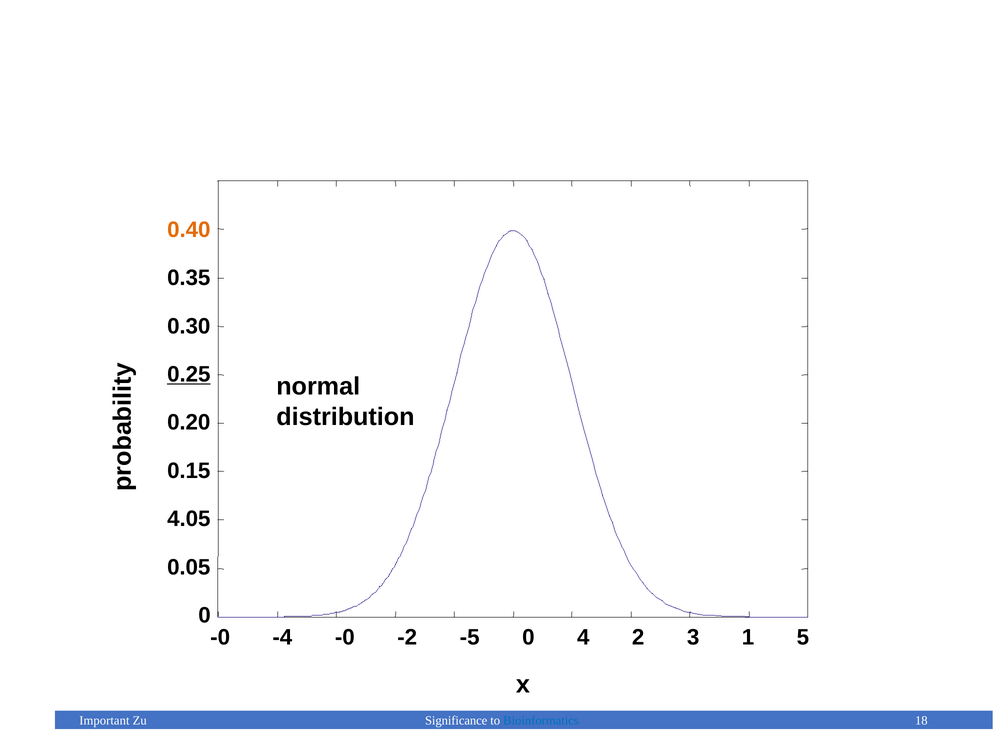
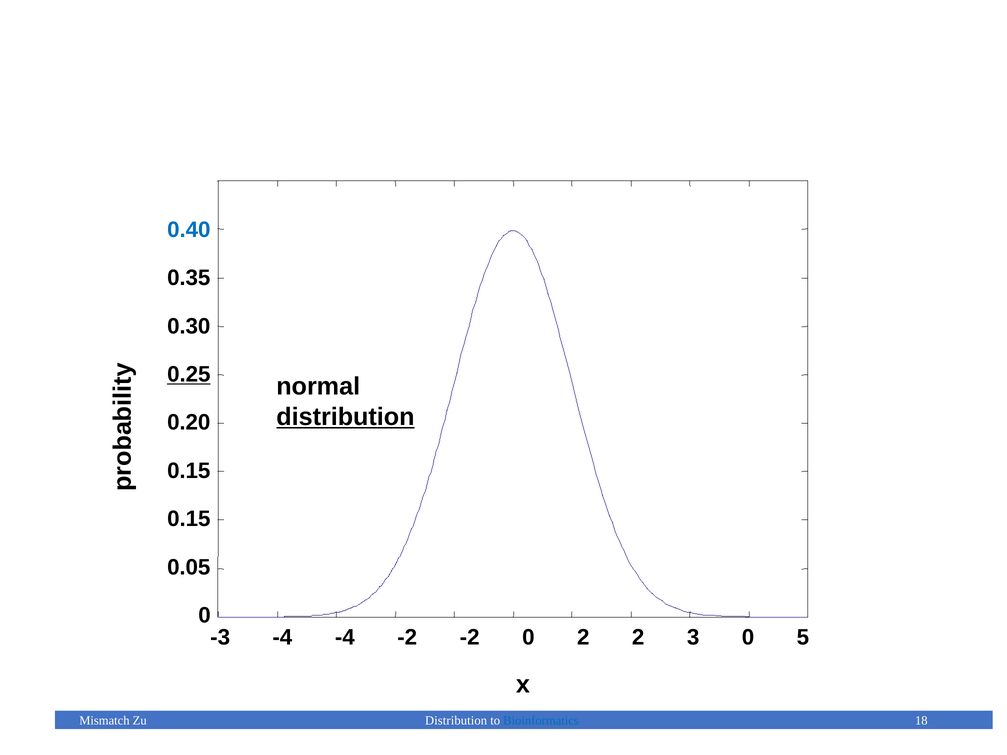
0.40 colour: orange -> blue (189, 230)
distribution underline: none -> present (345, 417)
4.05: 4.05 -> 0.15 (189, 519)
-0: -0 -> -3 (220, 637)
-0: -0 -> -4 (345, 637)
-5: -5 -> -2 (470, 637)
0 4: 4 -> 2 (583, 637)
3 1: 1 -> 0 (748, 637)
Important: Important -> Mismatch (104, 721)
Zu Significance: Significance -> Distribution (456, 721)
